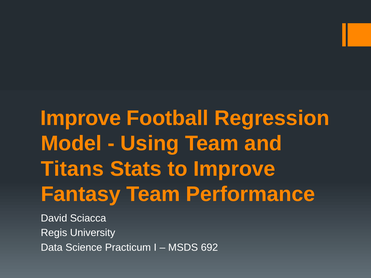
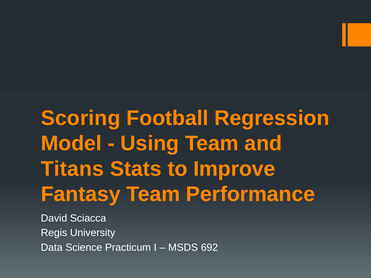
Improve: Improve -> Scoring (81, 118)
